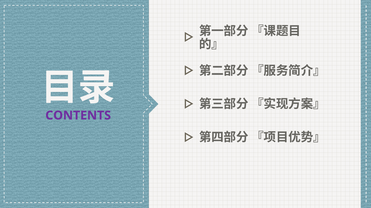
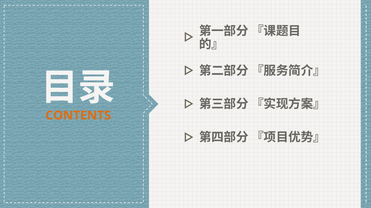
CONTENTS colour: purple -> orange (78, 116)
